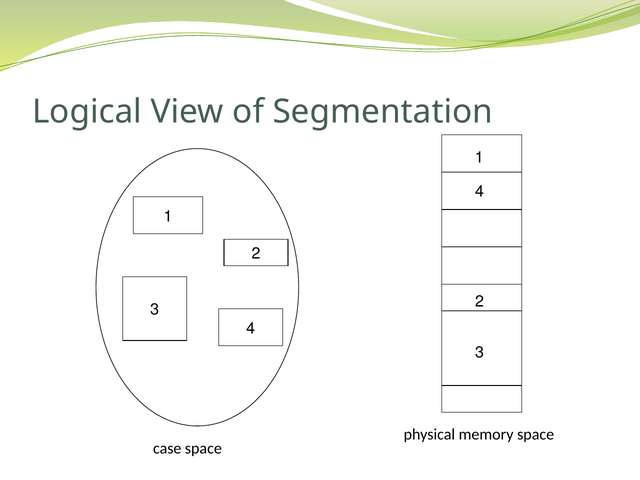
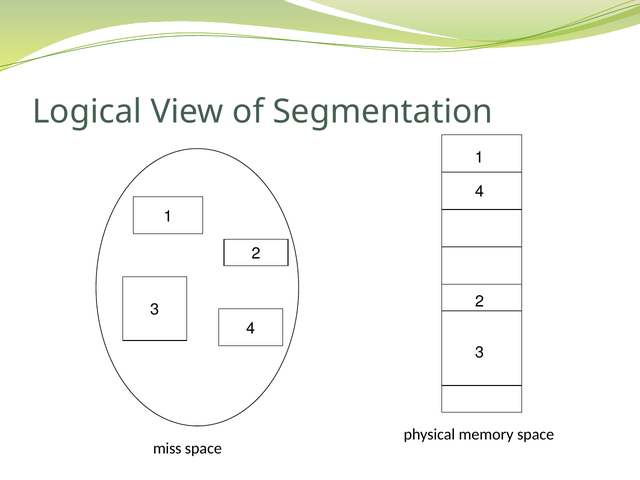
case: case -> miss (167, 448)
